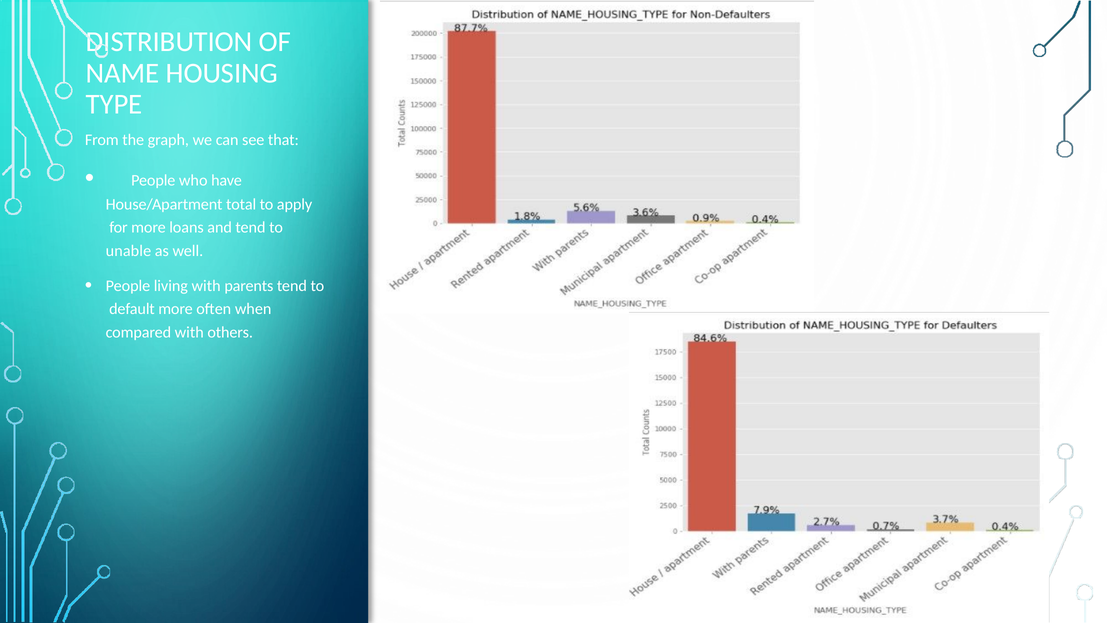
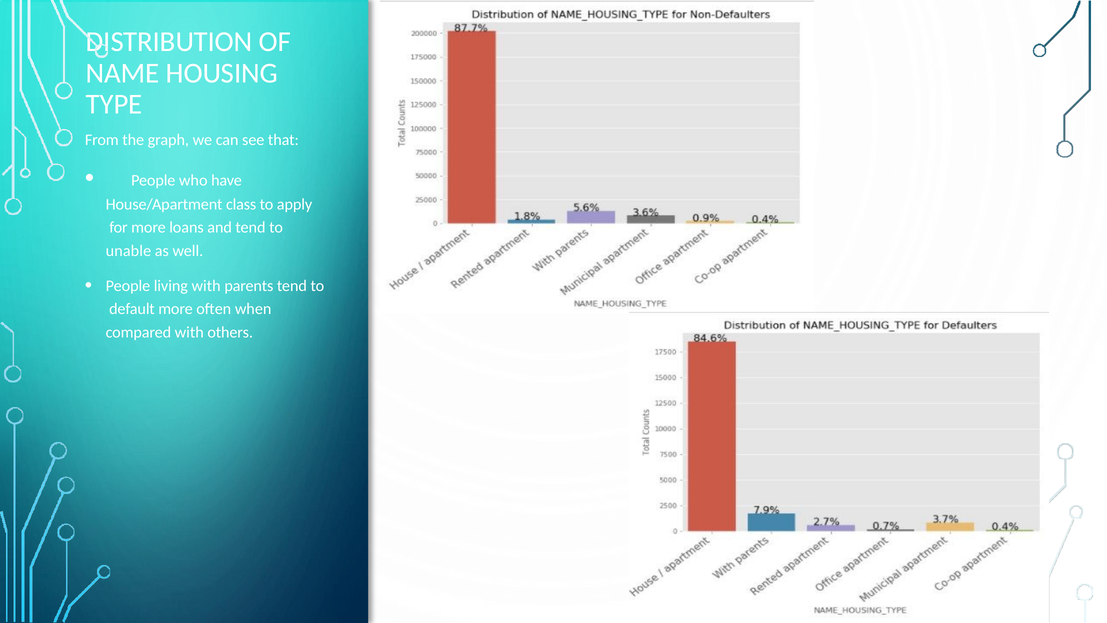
total: total -> class (241, 204)
